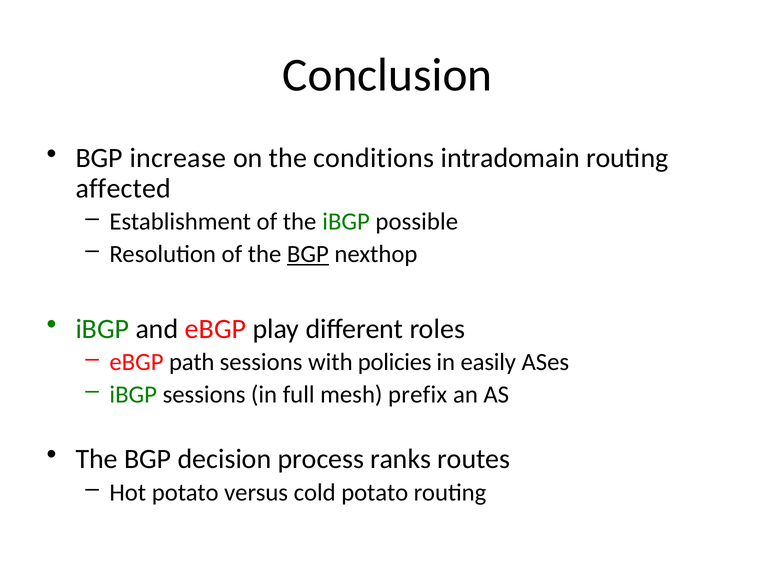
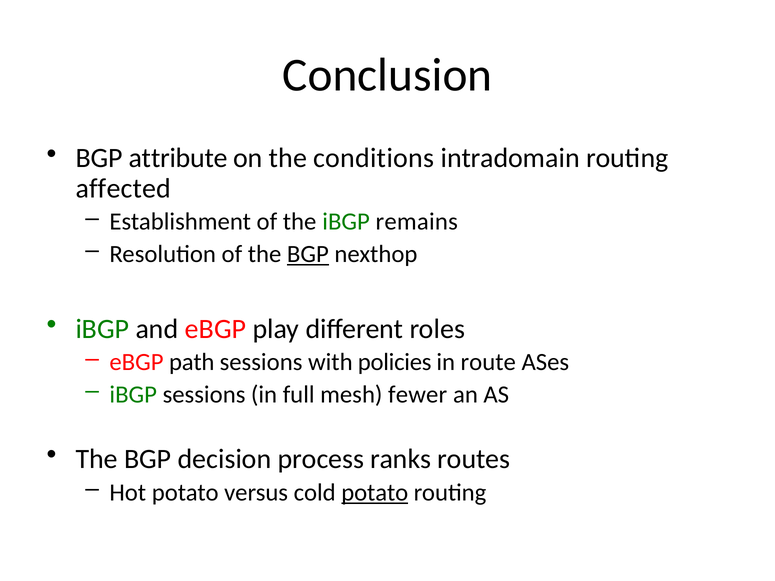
increase: increase -> attribute (178, 158)
possible: possible -> remains (417, 222)
easily: easily -> route (488, 362)
prefix: prefix -> fewer (418, 395)
potato underline: none -> present (375, 493)
